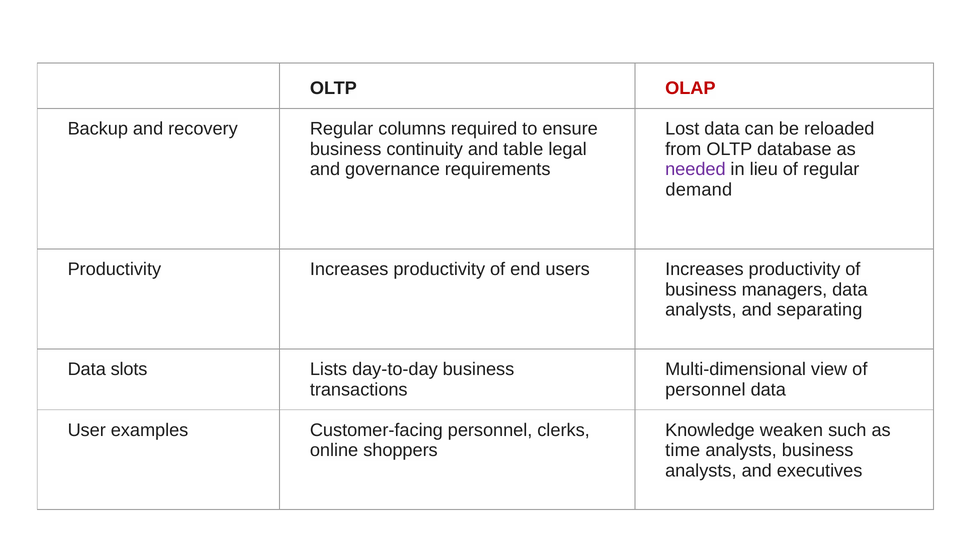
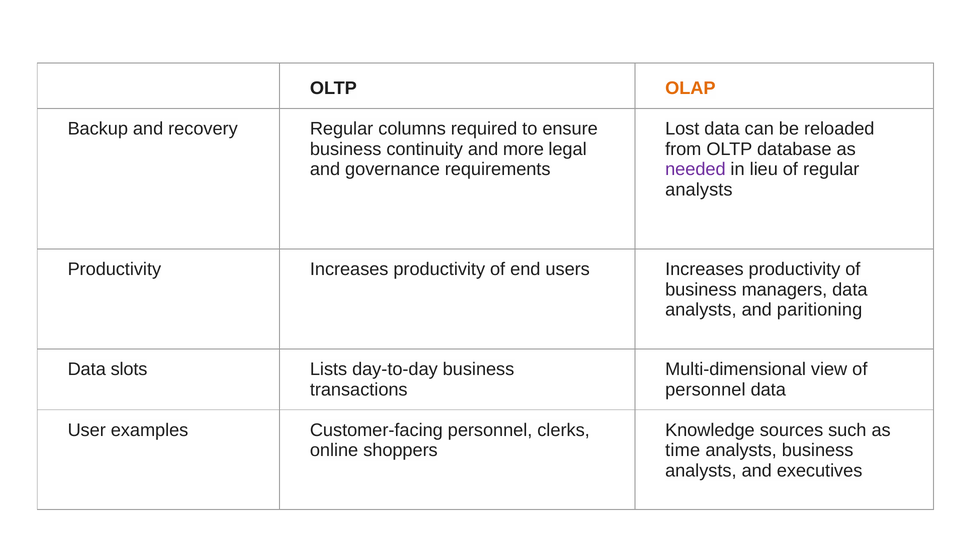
OLAP colour: red -> orange (690, 88)
table: table -> more (523, 149)
demand: demand -> analysts (699, 190)
separating: separating -> paritioning (820, 310)
weaken: weaken -> sources (791, 430)
